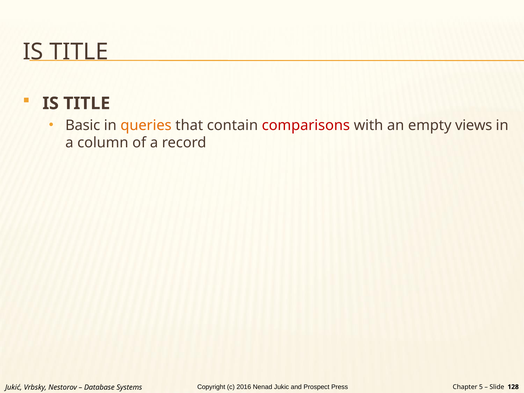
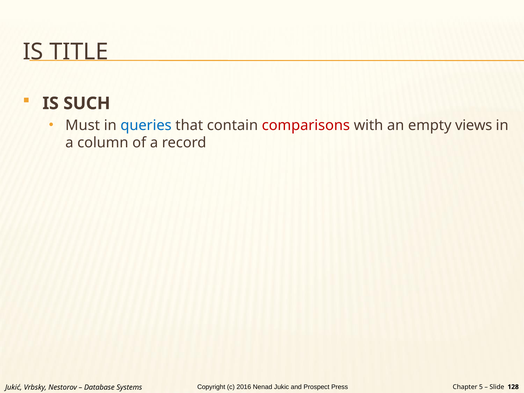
TITLE: TITLE -> SUCH (87, 103)
Basic: Basic -> Must (83, 125)
queries colour: orange -> blue (146, 125)
